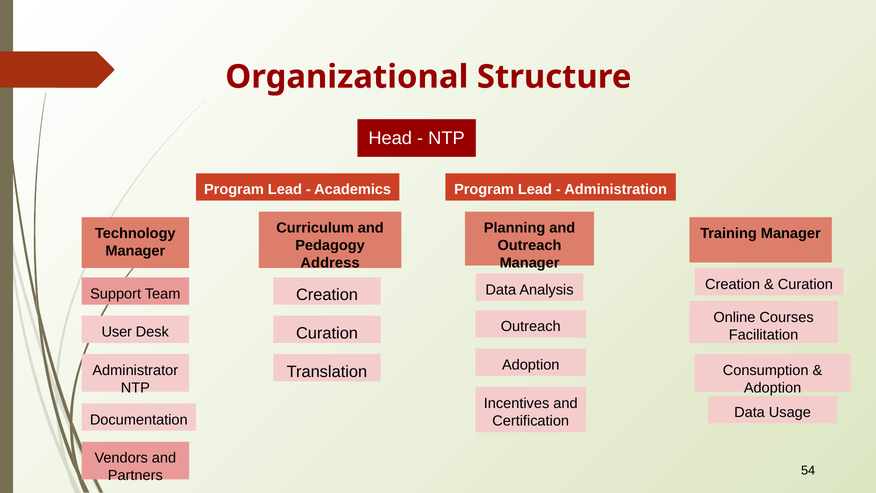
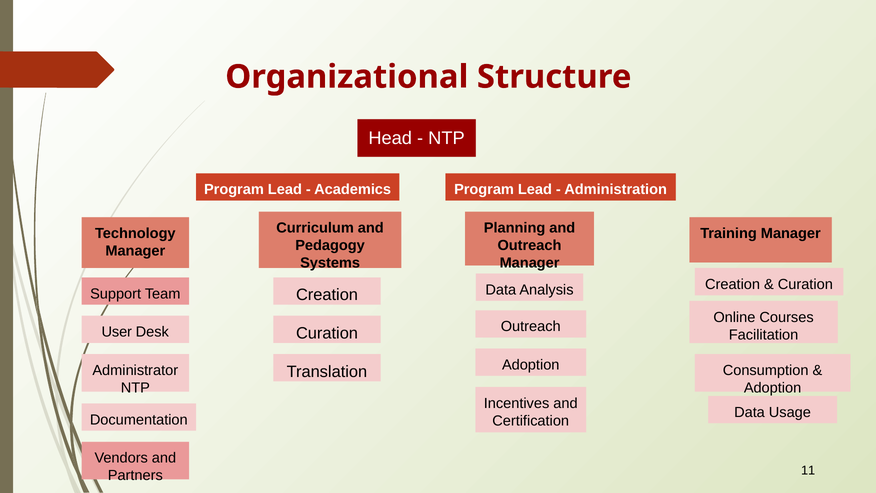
Address: Address -> Systems (330, 263)
54: 54 -> 11 (808, 470)
